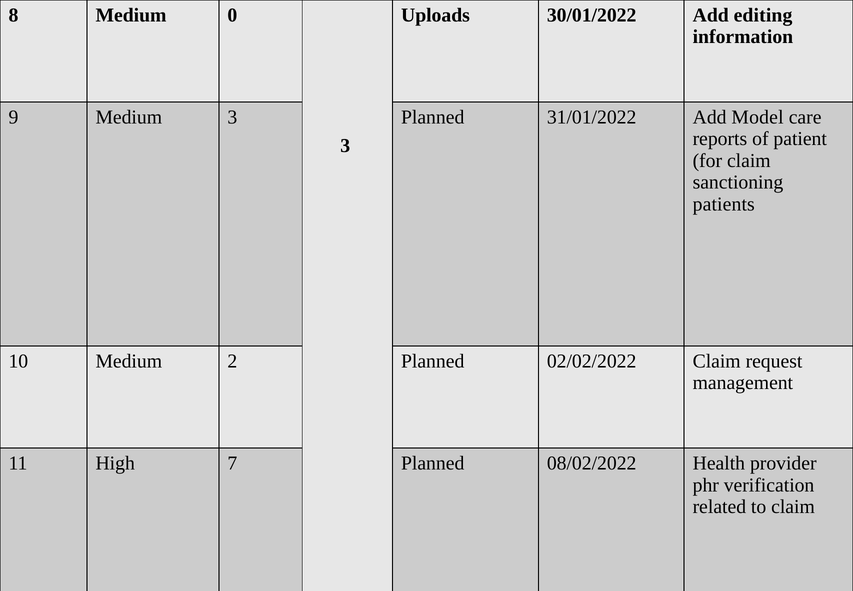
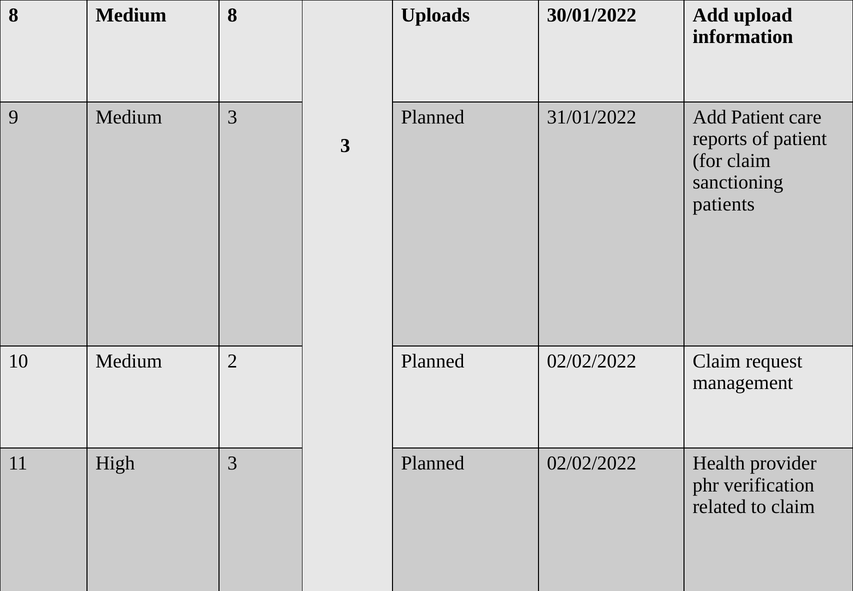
Medium 0: 0 -> 8 (232, 15)
editing: editing -> upload (763, 15)
Add Model: Model -> Patient (758, 117)
High 7: 7 -> 3 (232, 463)
08/02/2022: 08/02/2022 -> 02/02/2022 (592, 463)
